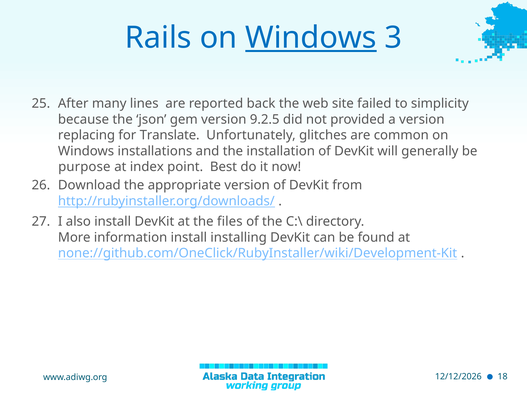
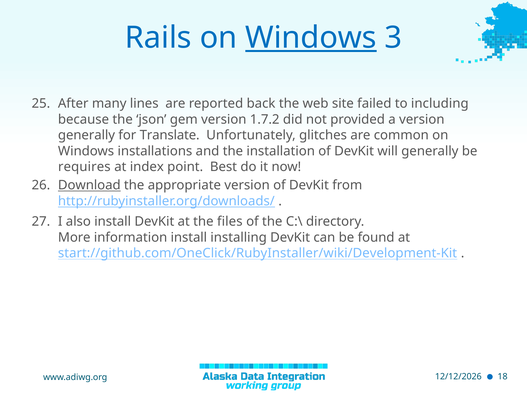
simplicity: simplicity -> including (440, 104)
9.2.5: 9.2.5 -> 1.7.2 (265, 119)
replacing: replacing -> generally (86, 135)
purpose: purpose -> requires (84, 167)
Download underline: none -> present (89, 185)
none://github.com/OneClick/RubyInstaller/wiki/Development-Kit: none://github.com/OneClick/RubyInstaller/wiki/Development-Kit -> start://github.com/OneClick/RubyInstaller/wiki/Development-Kit (258, 253)
